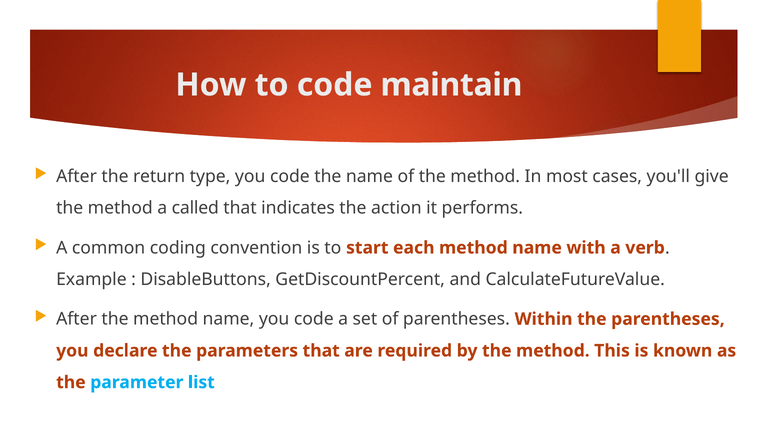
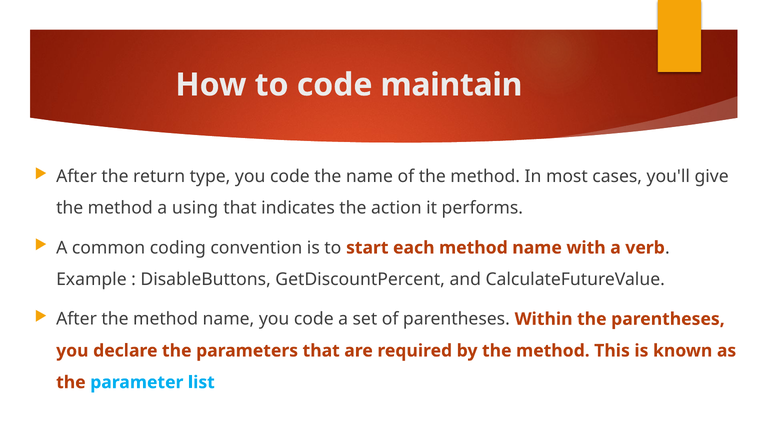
called: called -> using (195, 208)
